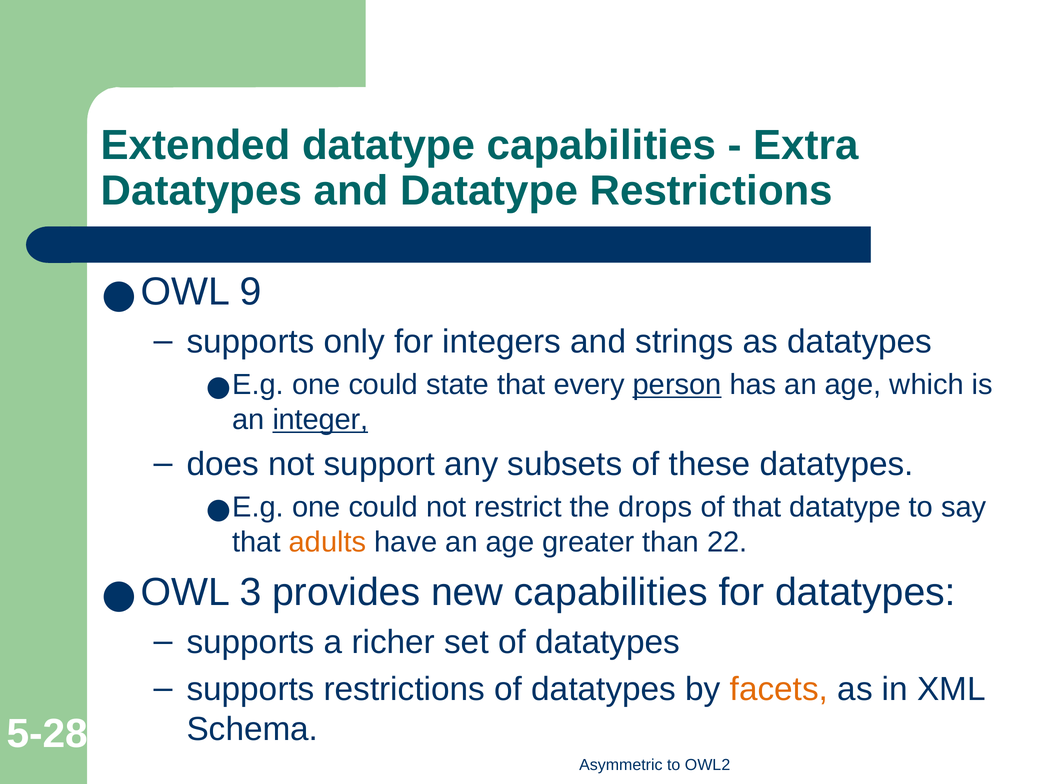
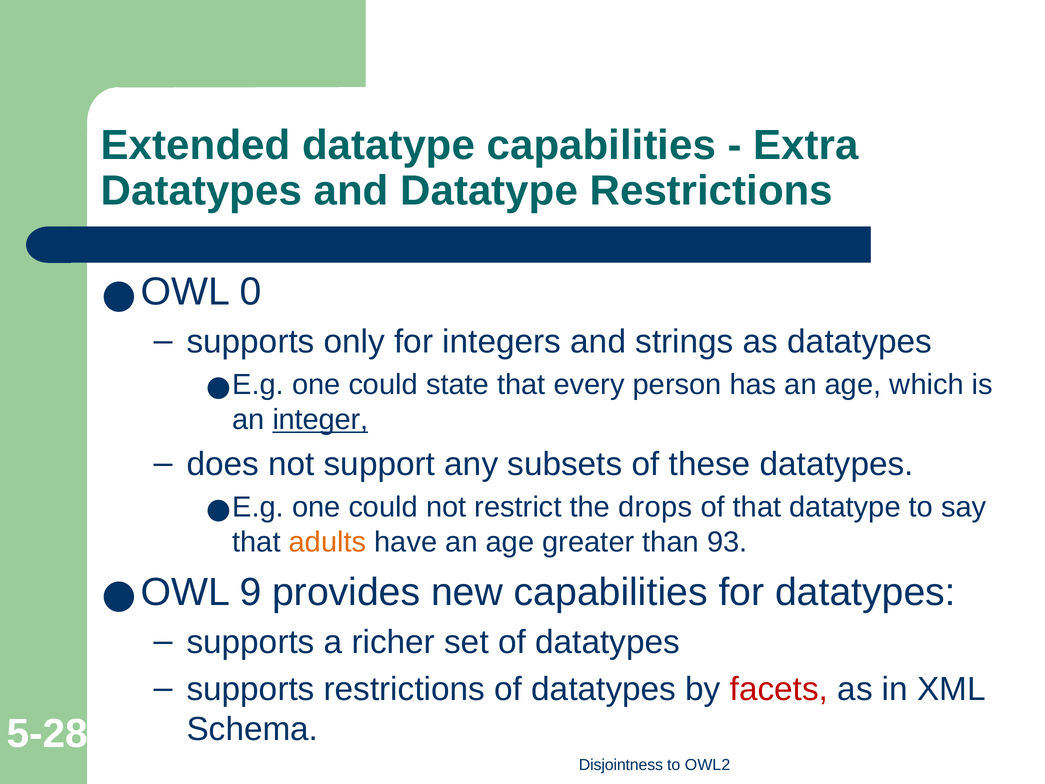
9: 9 -> 0 (250, 292)
person underline: present -> none (677, 385)
22: 22 -> 93 (727, 542)
3: 3 -> 9 (250, 592)
facets colour: orange -> red (779, 689)
Asymmetric: Asymmetric -> Disjointness (621, 765)
